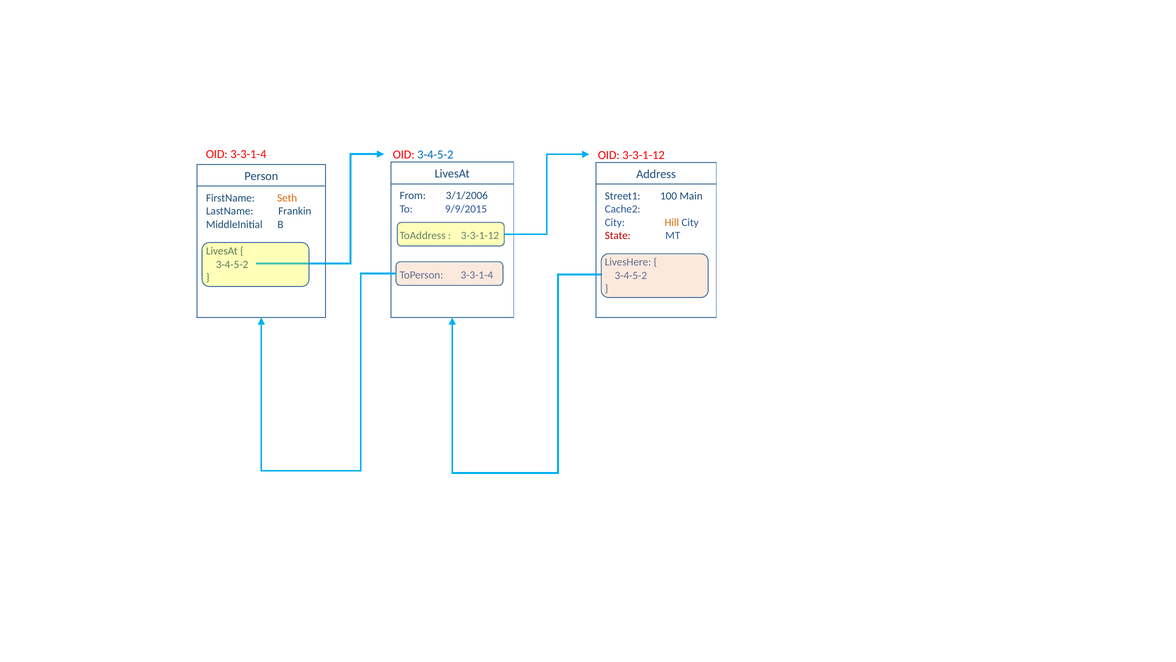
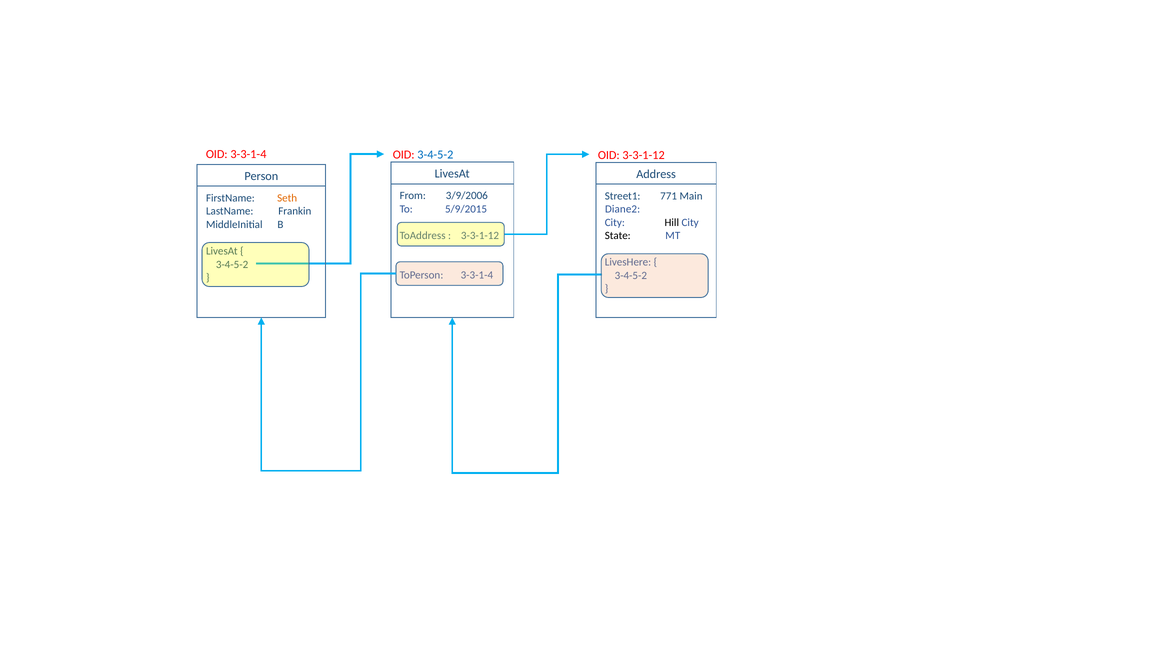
3/1/2006: 3/1/2006 -> 3/9/2006 (467, 196)
100: 100 -> 771 (669, 196)
9/9/2015: 9/9/2015 -> 5/9/2015 (466, 209)
Cache2: Cache2 -> Diane2 (623, 209)
Hill colour: orange -> black (672, 222)
State colour: red -> black (618, 236)
